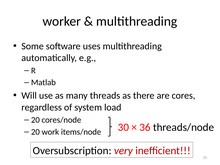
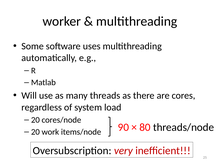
30: 30 -> 90 (123, 127)
36: 36 -> 80 (145, 127)
